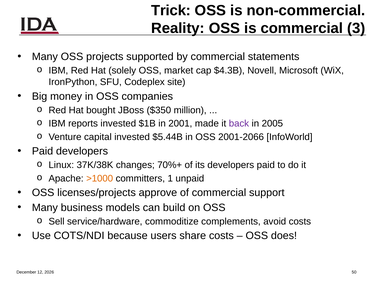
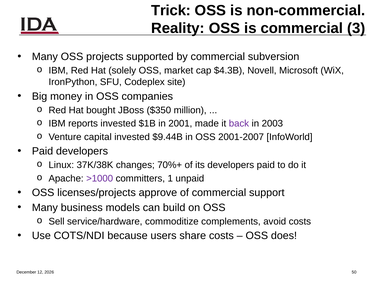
statements: statements -> subversion (274, 57)
2005: 2005 -> 2003 (272, 124)
$5.44B: $5.44B -> $9.44B (168, 137)
2001-2066: 2001-2066 -> 2001-2007 (241, 137)
>1000 colour: orange -> purple (100, 179)
